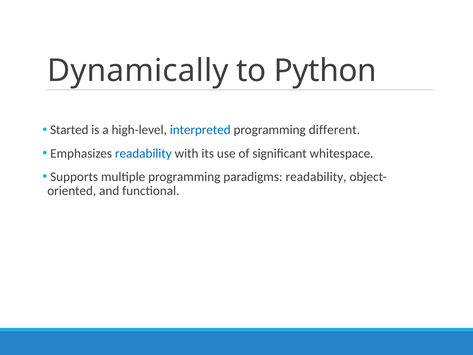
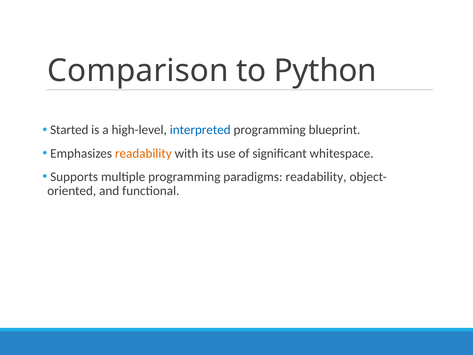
Dynamically: Dynamically -> Comparison (138, 71)
different: different -> blueprint (335, 130)
readability colour: blue -> orange (143, 153)
